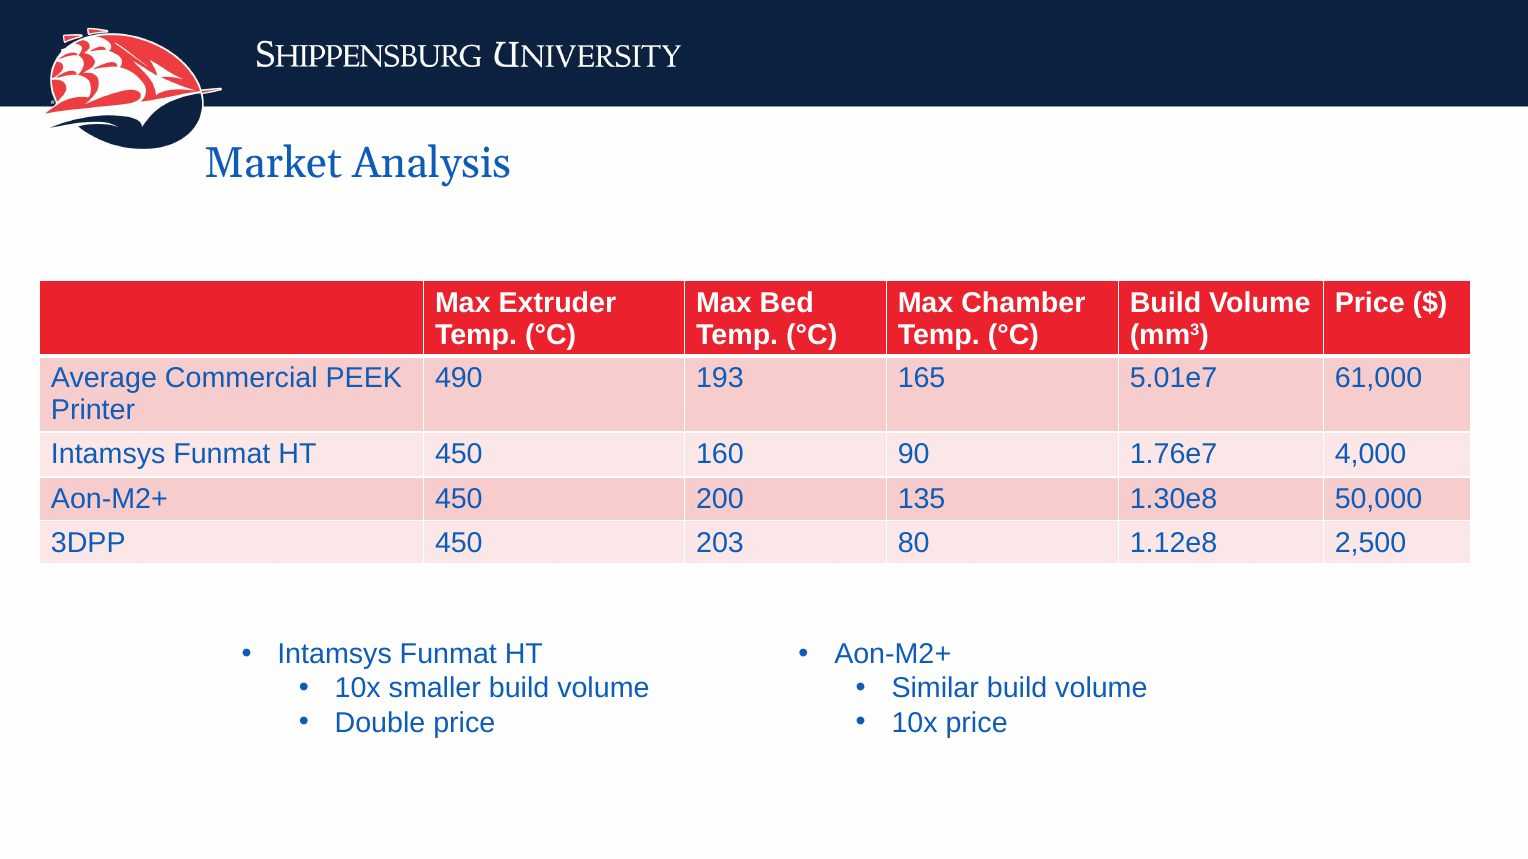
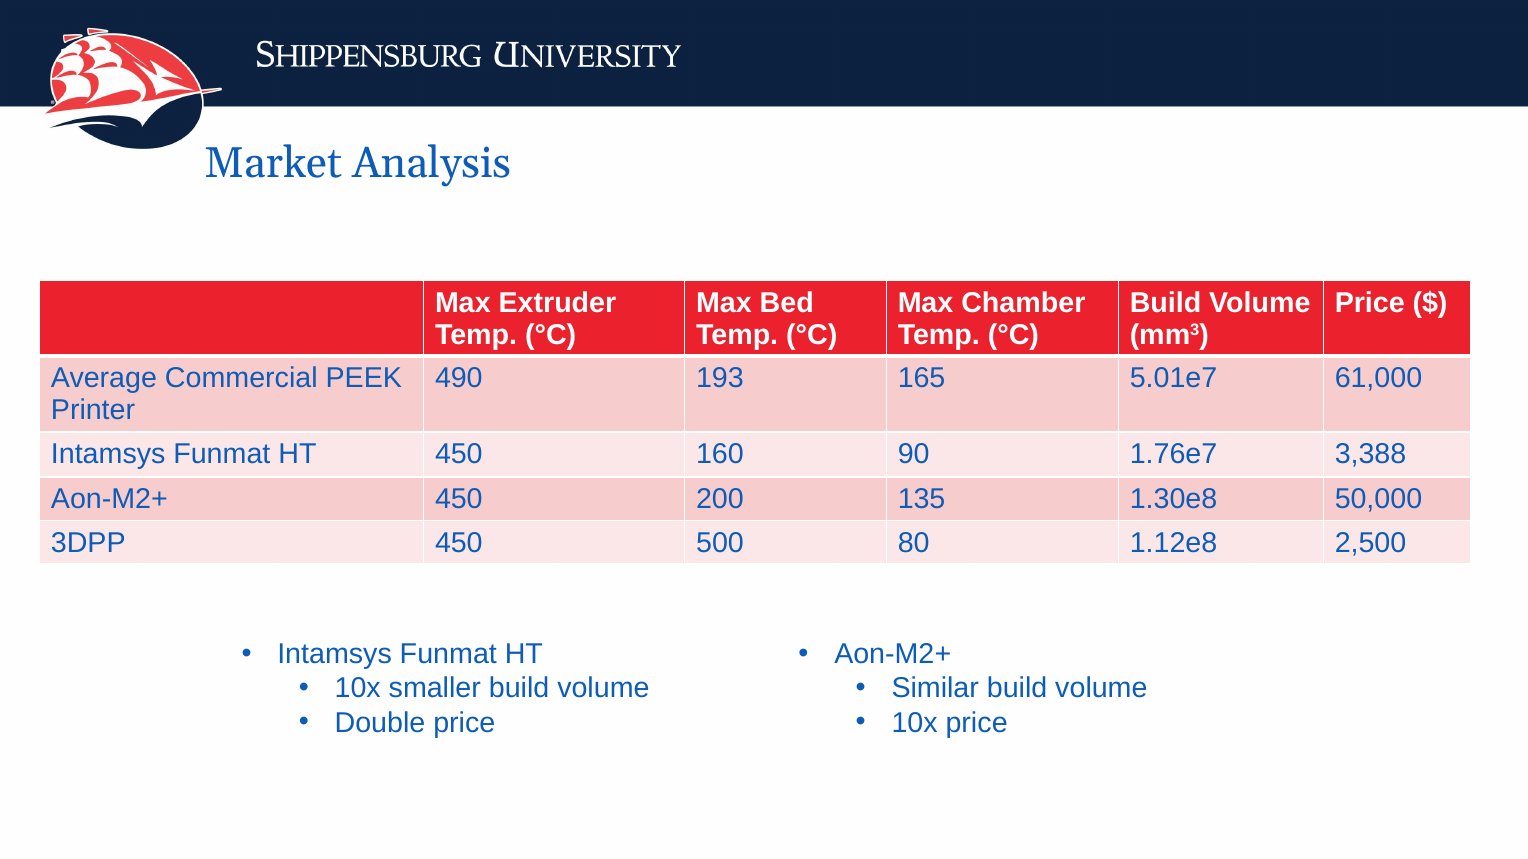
4,000: 4,000 -> 3,388 (1371, 454)
203: 203 -> 500 (720, 543)
